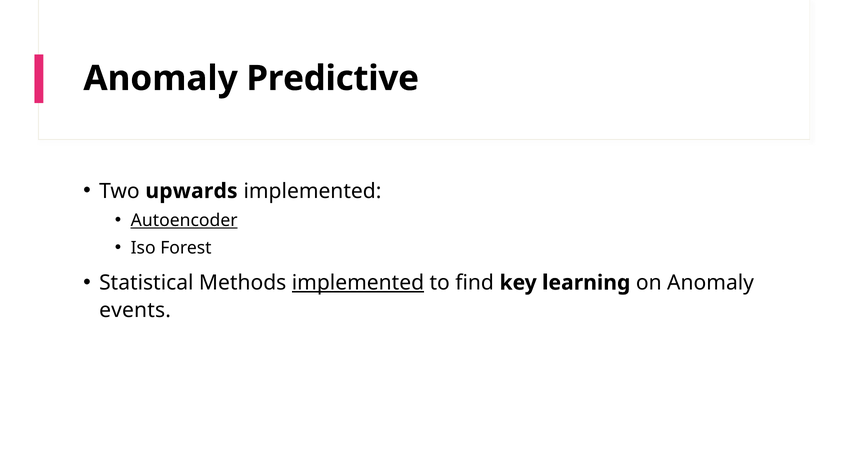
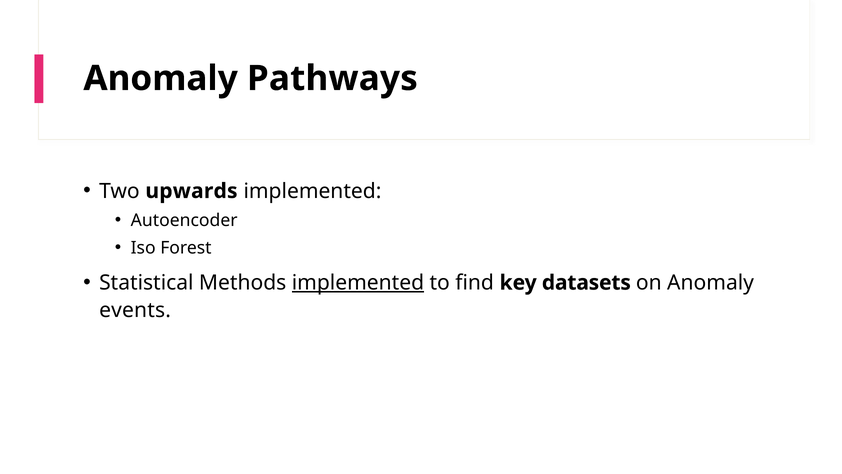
Predictive: Predictive -> Pathways (332, 78)
Autoencoder underline: present -> none (184, 220)
learning: learning -> datasets (586, 282)
